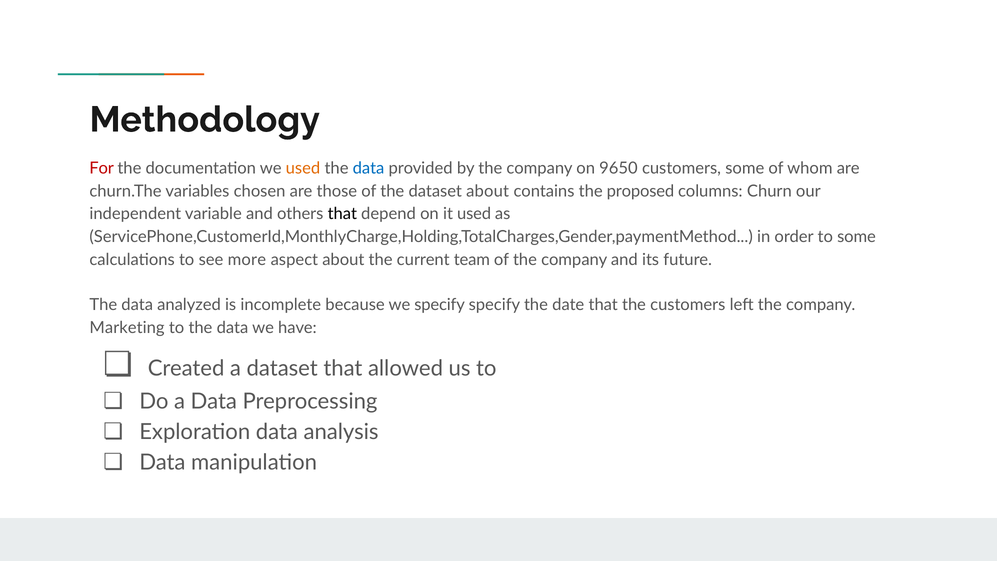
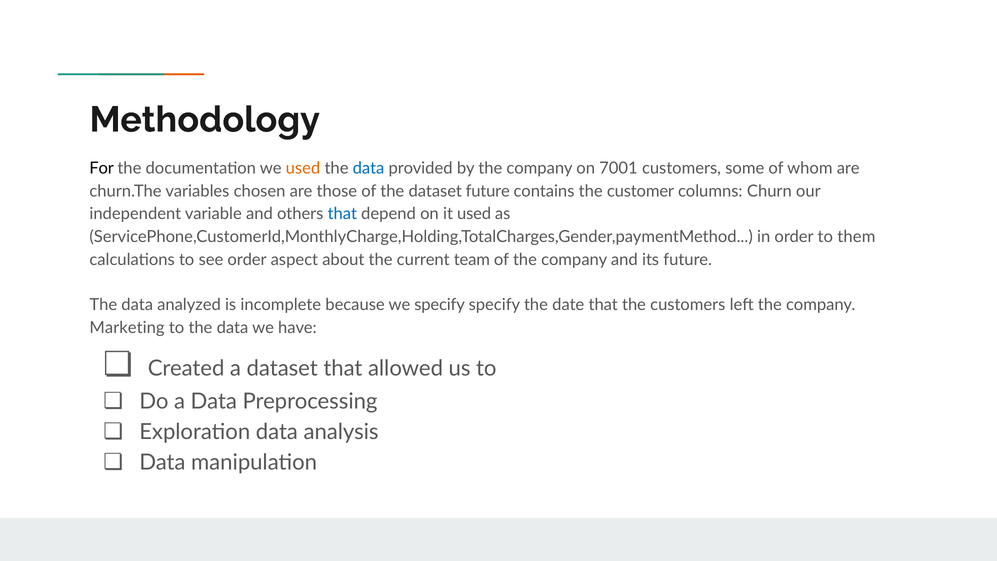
For colour: red -> black (102, 168)
9650: 9650 -> 7001 (618, 168)
dataset about: about -> future (488, 191)
proposed: proposed -> customer (640, 191)
that colour: black -> blue (342, 214)
to some: some -> them (856, 237)
see more: more -> order (247, 260)
